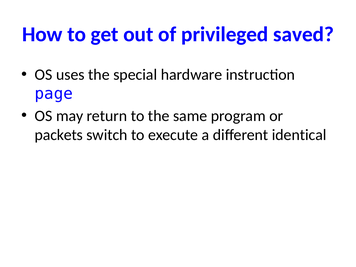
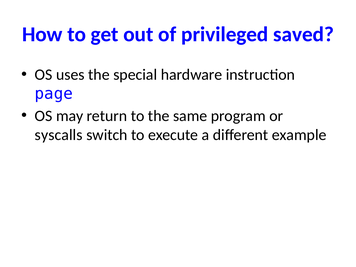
packets: packets -> syscalls (59, 135)
identical: identical -> example (299, 135)
